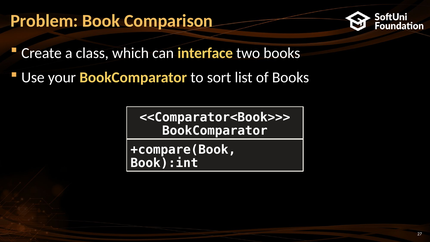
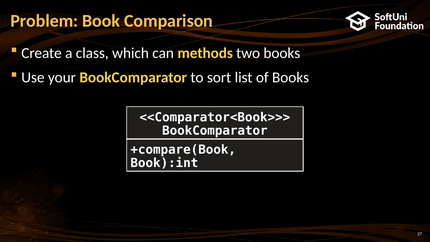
interface: interface -> methods (205, 53)
